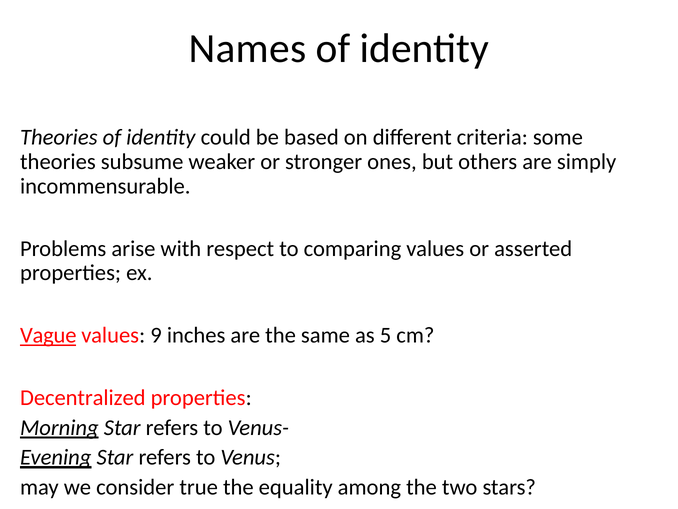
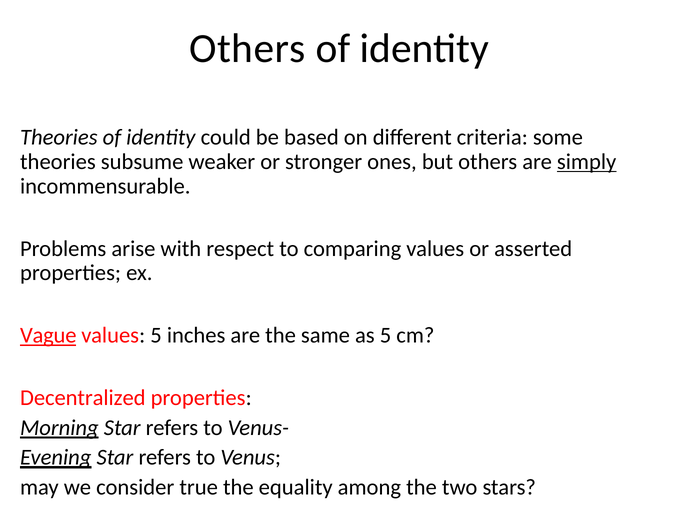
Names: Names -> Others (248, 49)
simply underline: none -> present (587, 162)
values 9: 9 -> 5 (156, 335)
